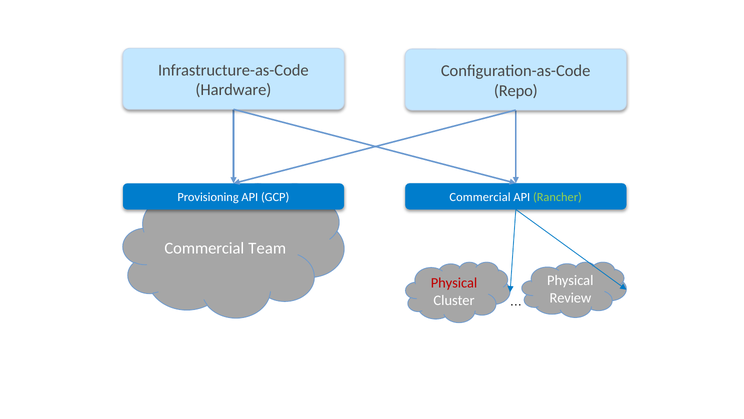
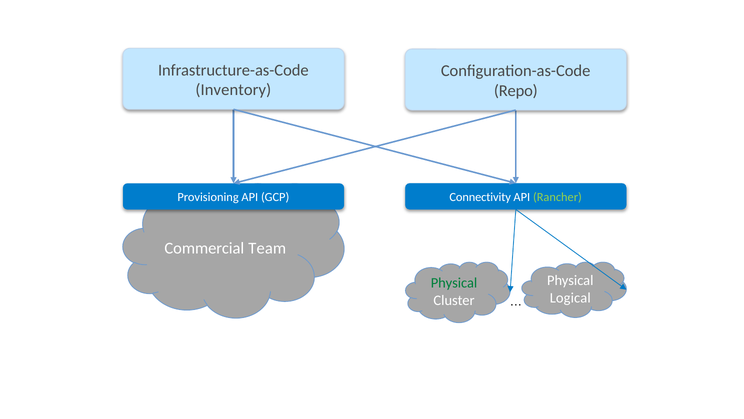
Hardware: Hardware -> Inventory (233, 90)
Commercial: Commercial -> Connectivity (480, 197)
Physical colour: red -> green (454, 283)
Review: Review -> Logical (570, 298)
